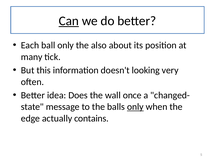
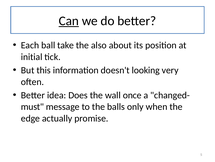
ball only: only -> take (66, 45)
many: many -> initial (32, 57)
state: state -> must (32, 106)
only underline: present -> none (135, 106)
contains: contains -> promise (91, 118)
